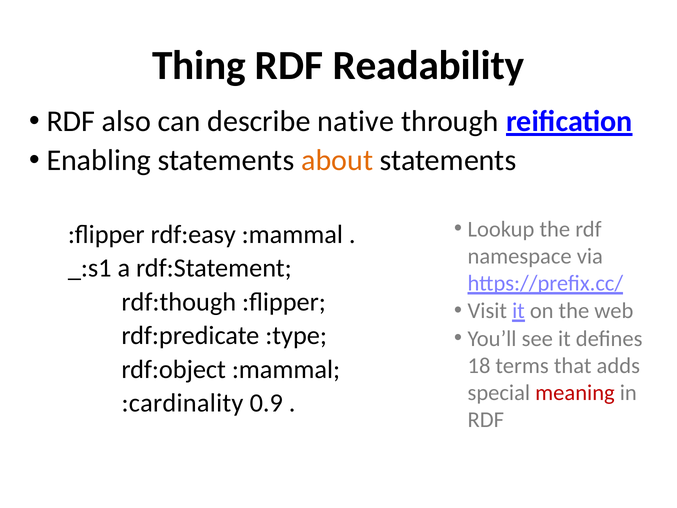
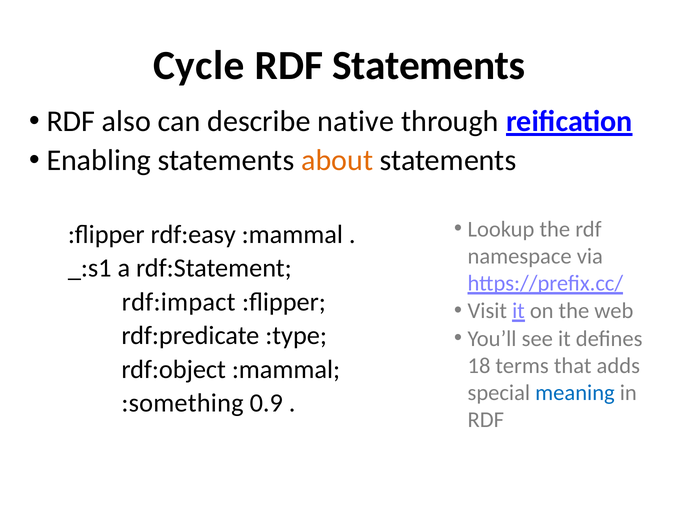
Thing: Thing -> Cycle (199, 66)
RDF Readability: Readability -> Statements (429, 66)
rdf:though: rdf:though -> rdf:impact (179, 302)
meaning colour: red -> blue (575, 393)
:cardinality: :cardinality -> :something (182, 403)
